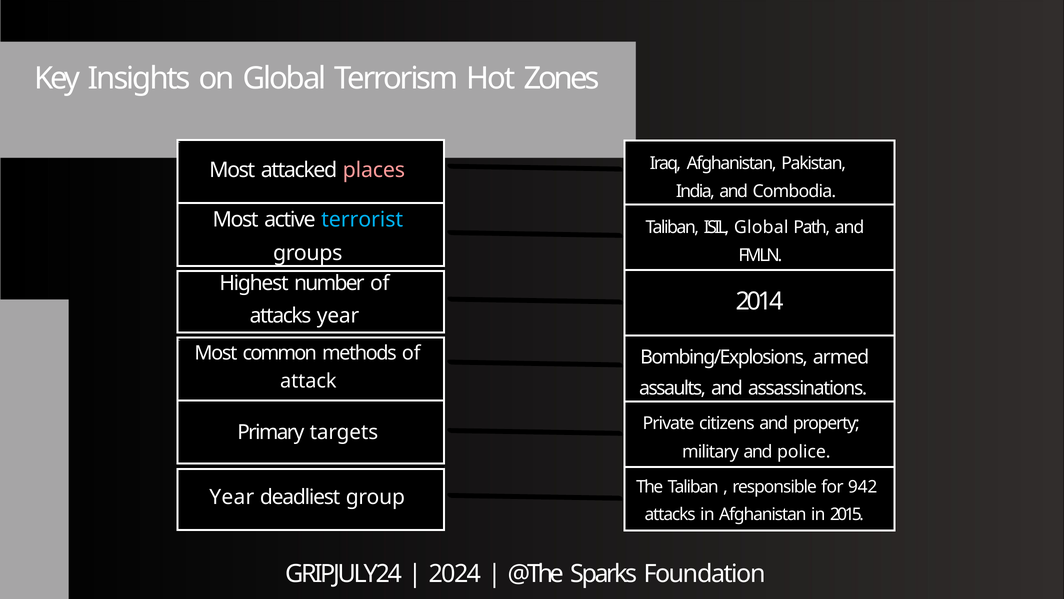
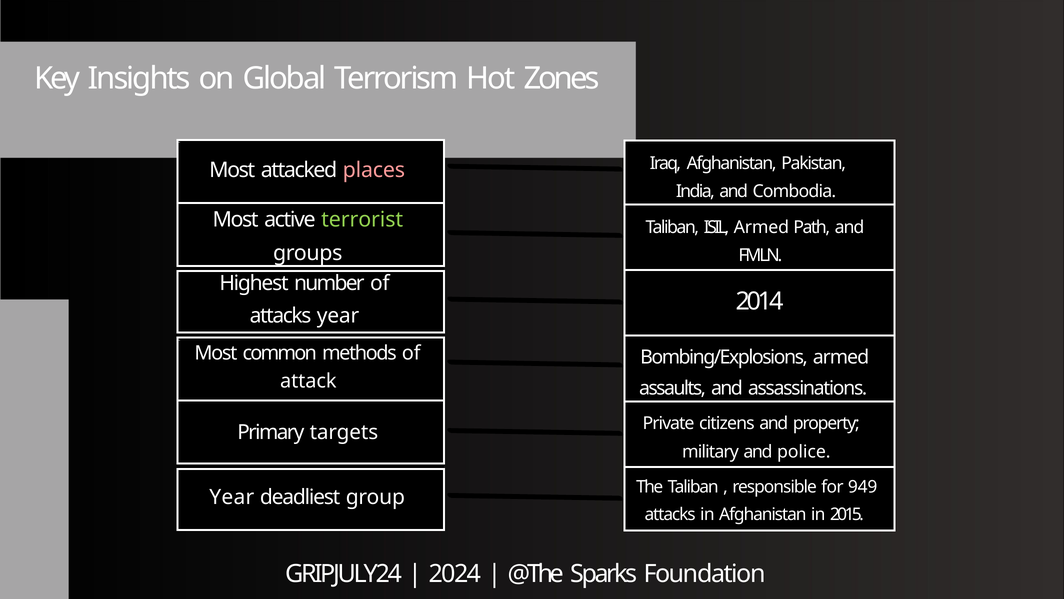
terrorist colour: light blue -> light green (362, 220)
ISIL Global: Global -> Armed (761, 227)
942: 942 -> 949 (863, 486)
